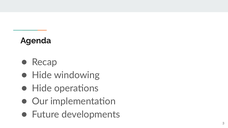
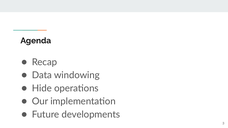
Hide: Hide -> Data (42, 75)
